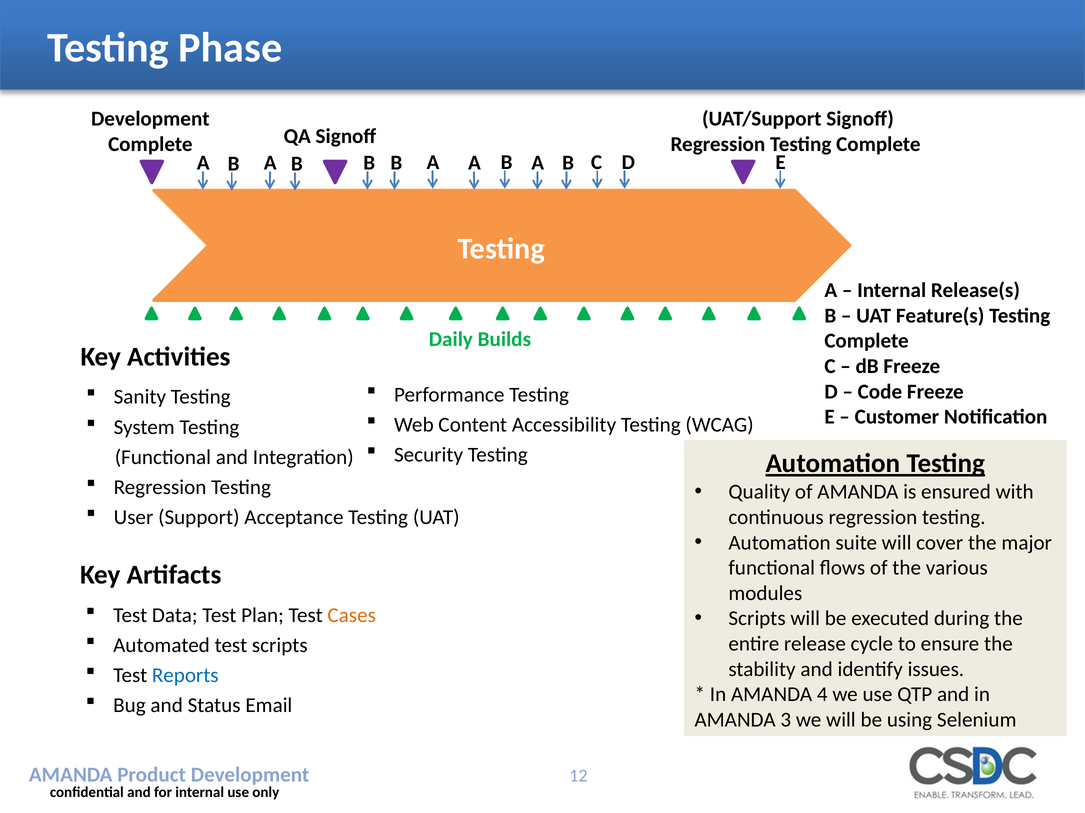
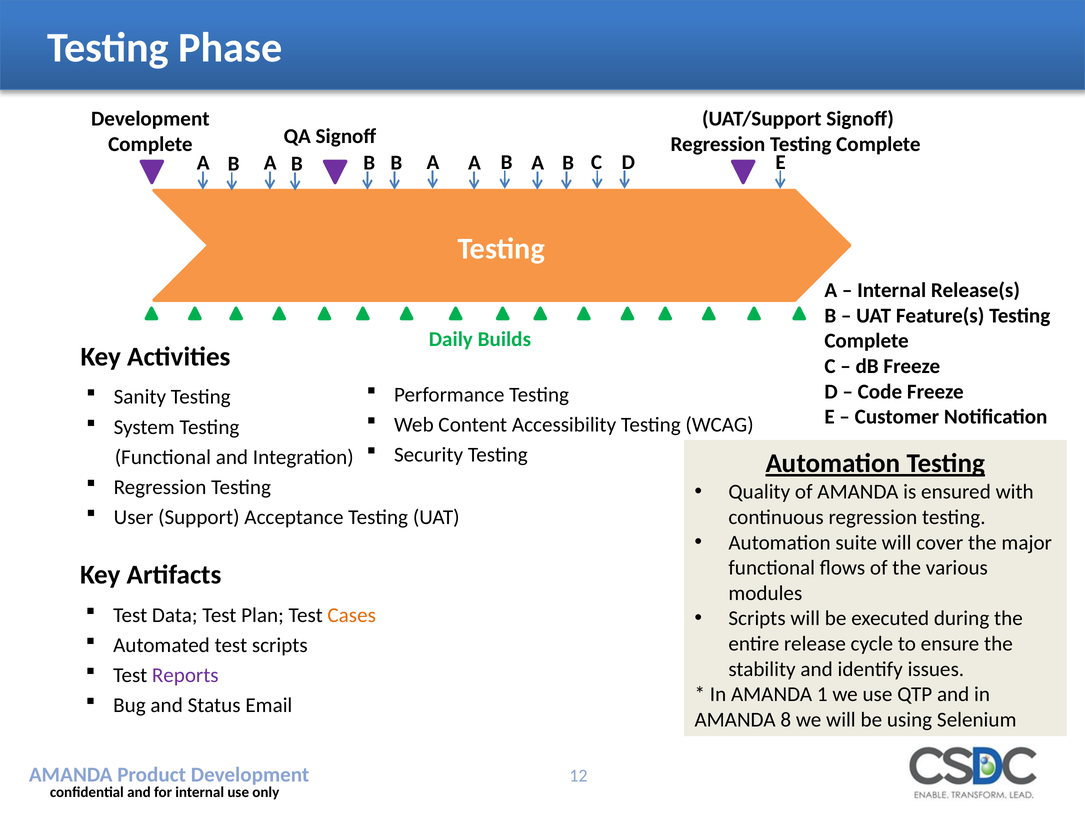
Reports colour: blue -> purple (185, 676)
4: 4 -> 1 (822, 695)
3: 3 -> 8 (786, 720)
